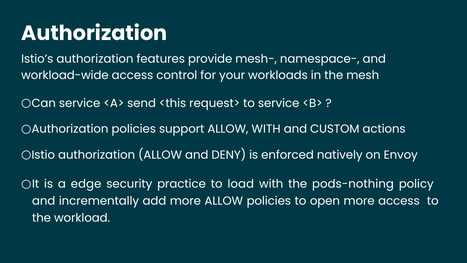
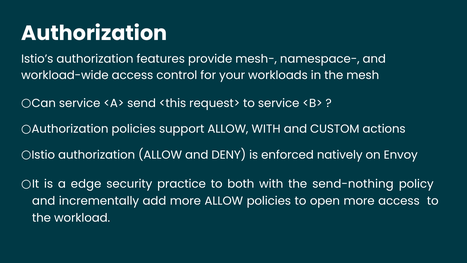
load: load -> both (241, 184)
pods-nothing: pods-nothing -> send-nothing (353, 184)
